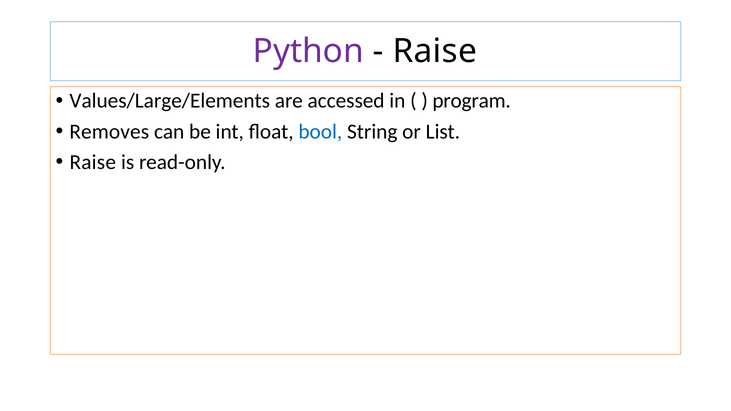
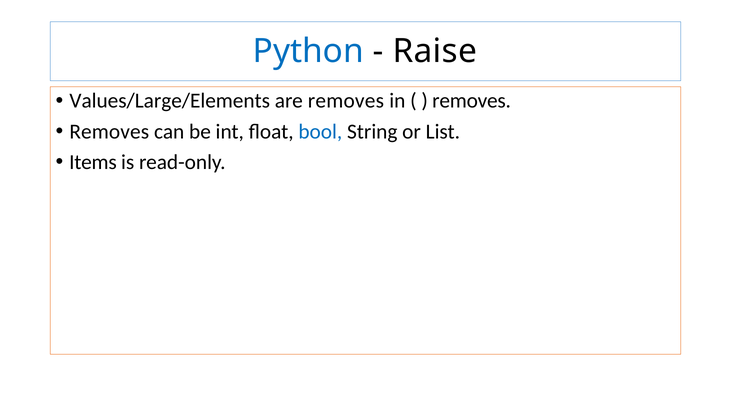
Python colour: purple -> blue (308, 51)
are accessed: accessed -> removes (346, 101)
program: program -> removes (472, 101)
Raise: Raise -> Items (93, 162)
